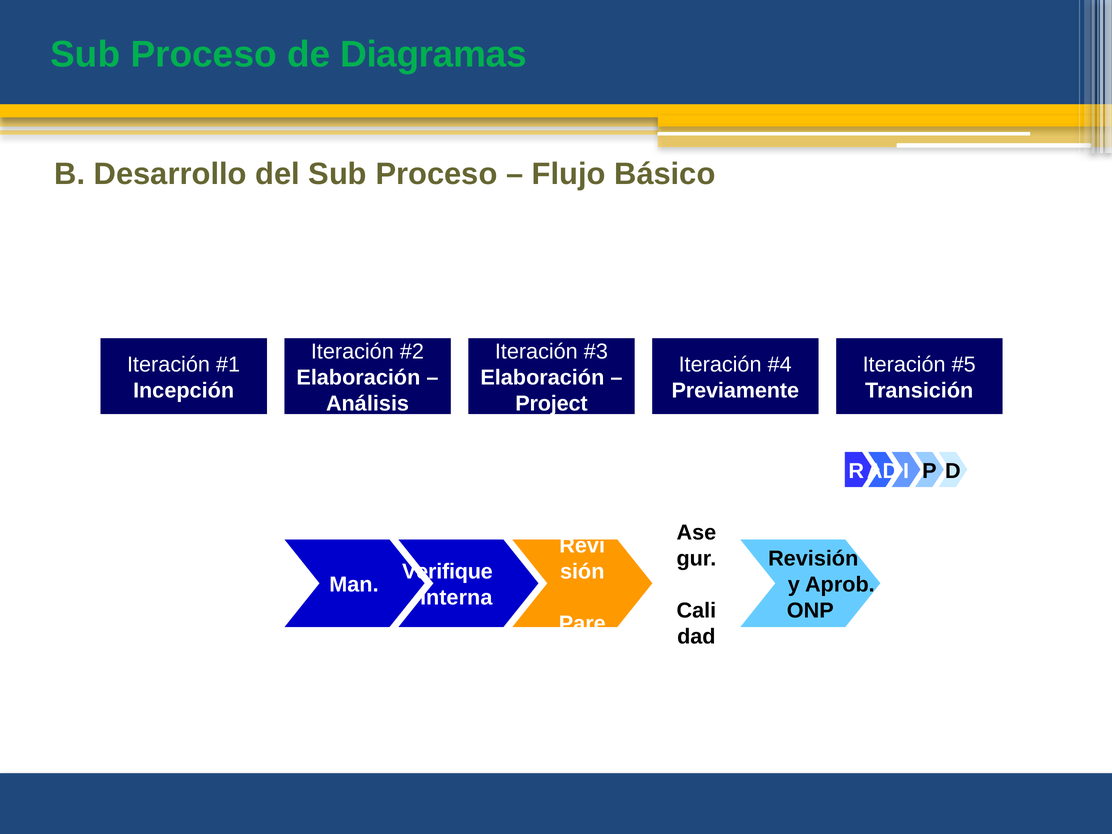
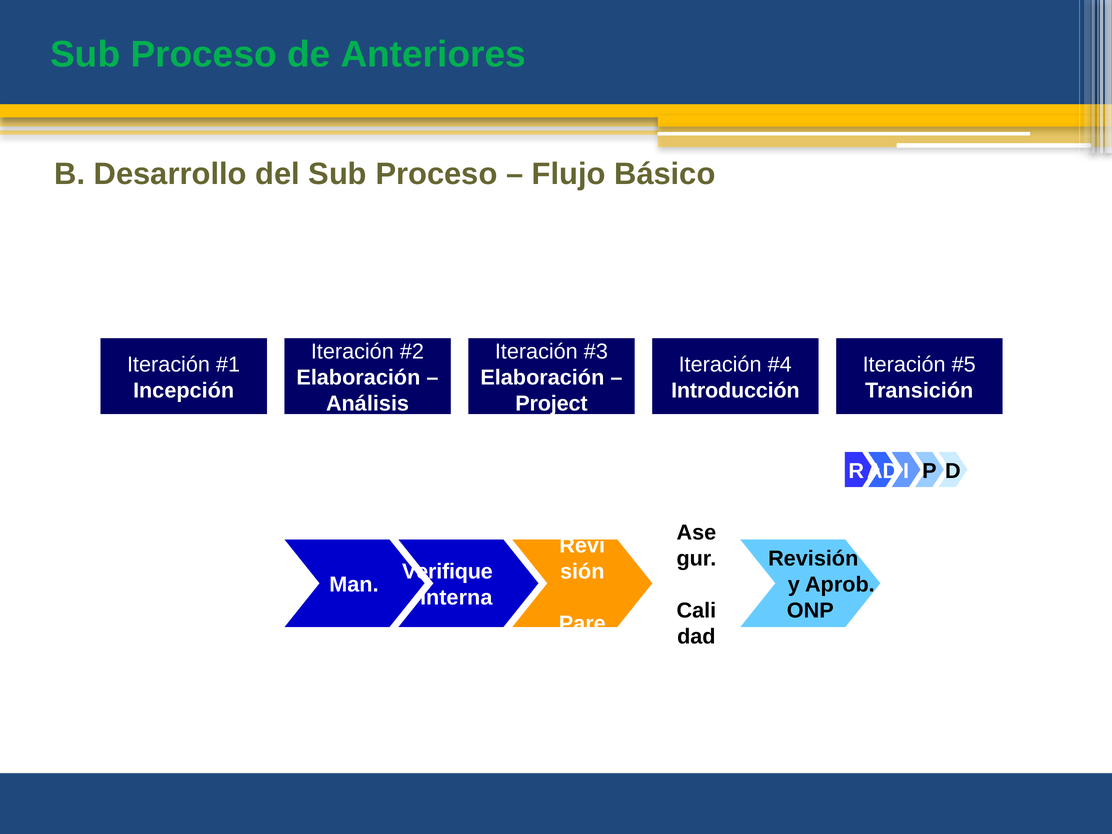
Diagramas: Diagramas -> Anteriores (433, 55)
Previamente: Previamente -> Introducción (735, 391)
